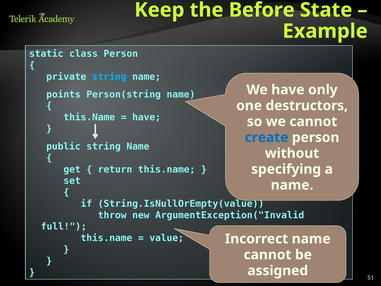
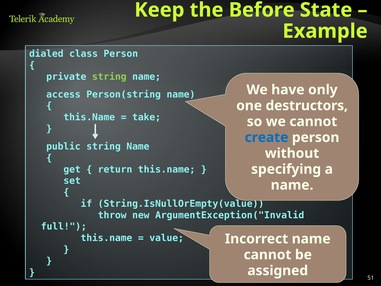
static: static -> dialed (46, 54)
string colour: light blue -> light green (109, 77)
points: points -> access (63, 94)
have: have -> take (147, 117)
